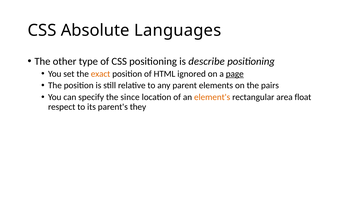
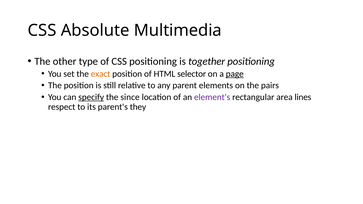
Languages: Languages -> Multimedia (178, 30)
describe: describe -> together (207, 61)
ignored: ignored -> selector (192, 74)
specify underline: none -> present (91, 97)
element's colour: orange -> purple (212, 97)
float: float -> lines (303, 97)
